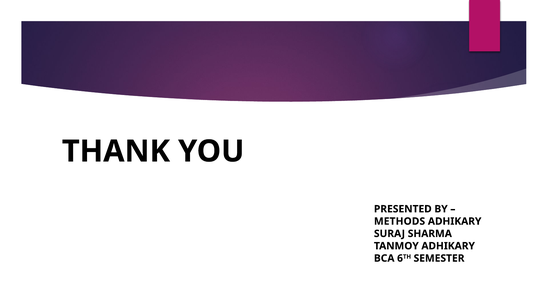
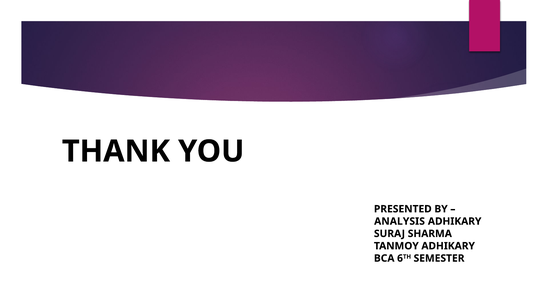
METHODS: METHODS -> ANALYSIS (400, 222)
